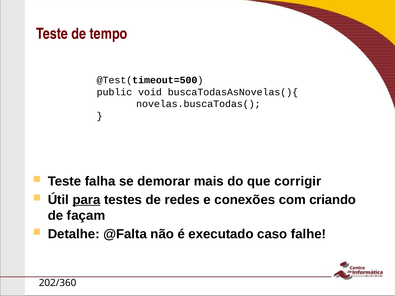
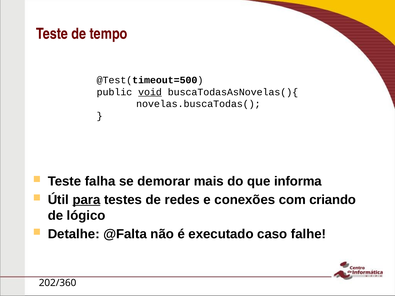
void underline: none -> present (150, 92)
corrigir: corrigir -> informa (298, 182)
façam: façam -> lógico (86, 216)
